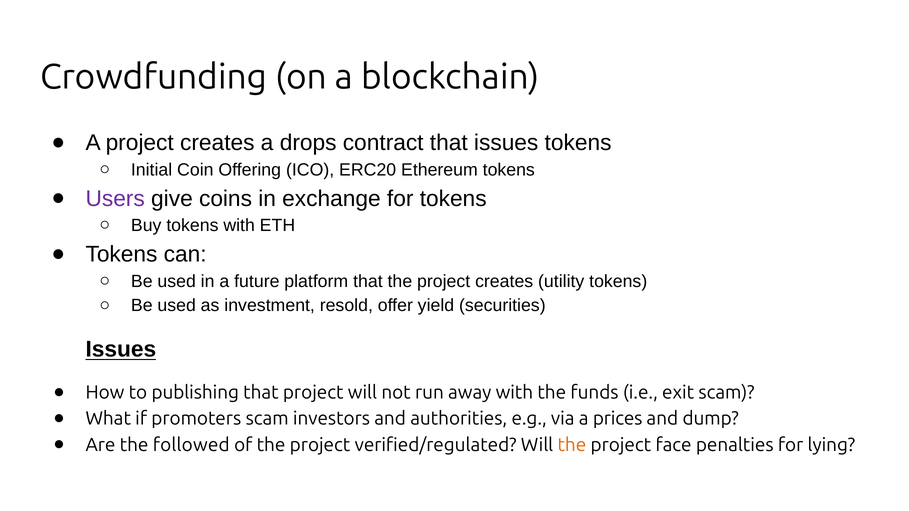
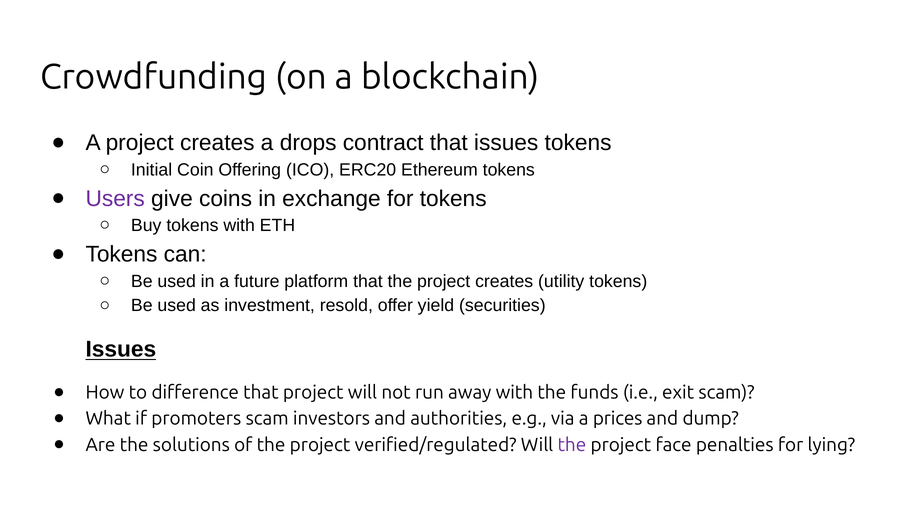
publishing: publishing -> difference (195, 393)
followed: followed -> solutions (191, 445)
the colour: orange -> purple (572, 445)
